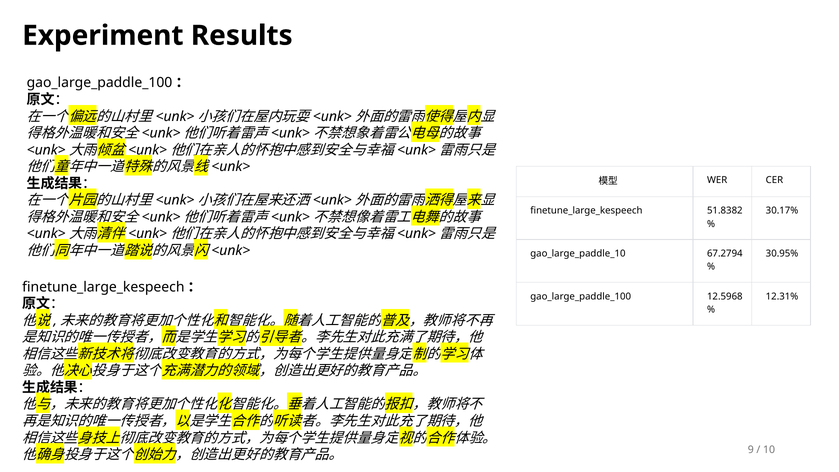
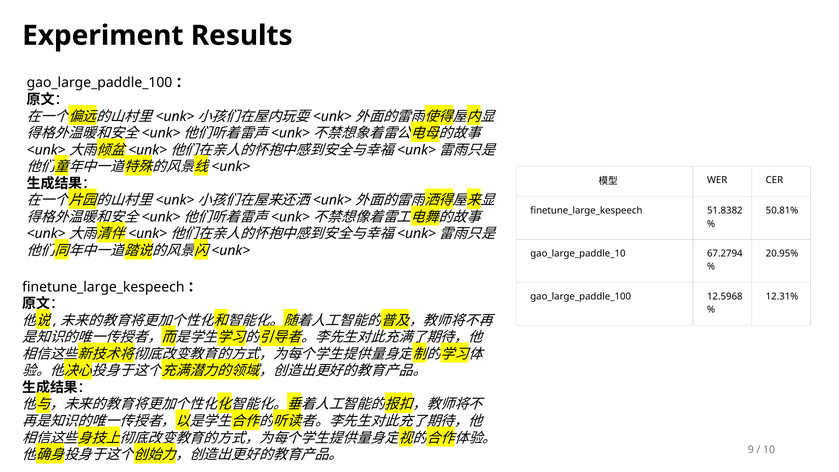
30.17%: 30.17% -> 50.81% (782, 211)
30.95%: 30.95% -> 20.95% (782, 254)
